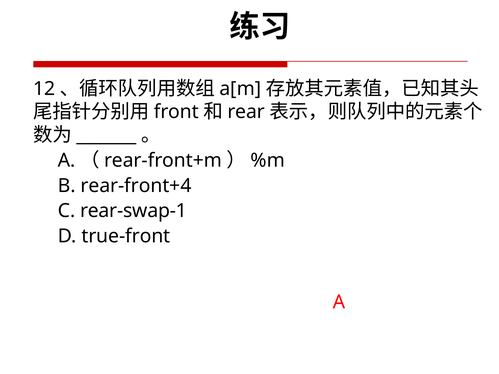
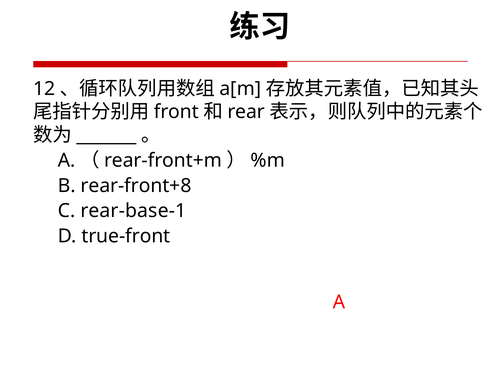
rear-front+4: rear-front+4 -> rear-front+8 (136, 186)
rear-swap-1: rear-swap-1 -> rear-base-1 (133, 211)
